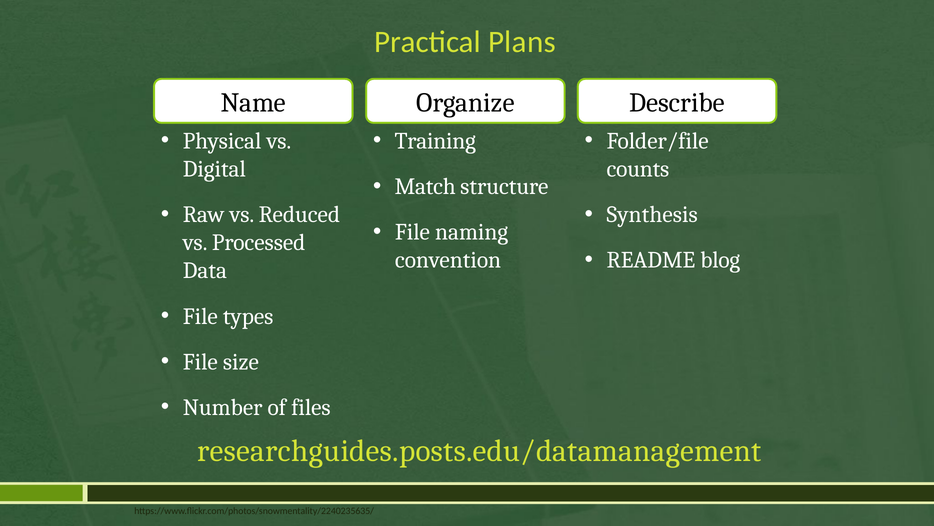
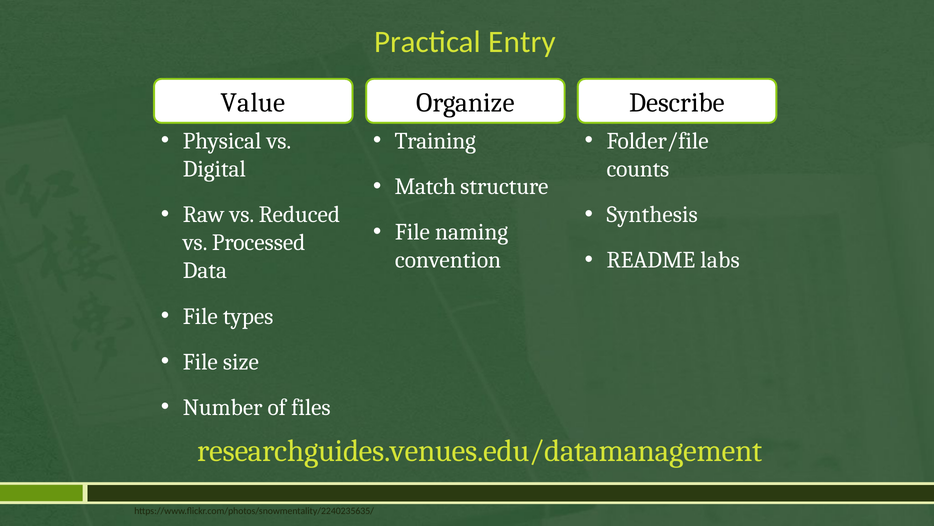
Plans: Plans -> Entry (522, 42)
Name: Name -> Value (253, 103)
blog: blog -> labs (720, 260)
researchguides.posts.edu/datamanagement: researchguides.posts.edu/datamanagement -> researchguides.venues.edu/datamanagement (480, 450)
